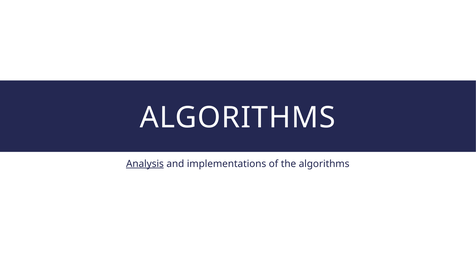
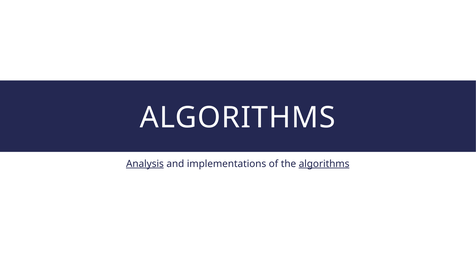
algorithms underline: none -> present (324, 164)
